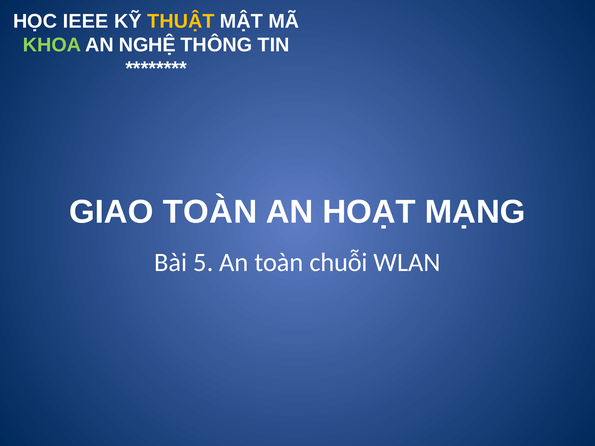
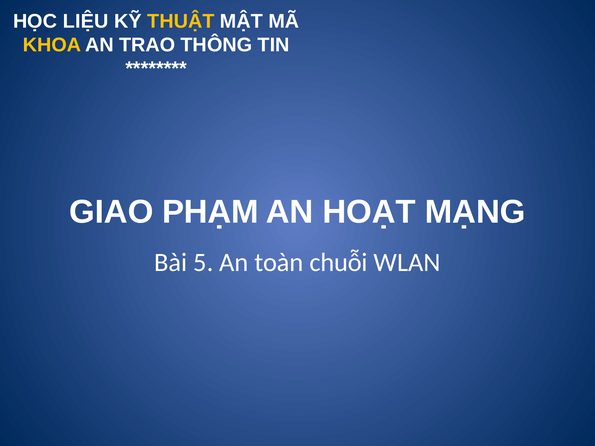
IEEE: IEEE -> LIỆU (86, 21)
KHOA colour: light green -> yellow (52, 45)
NGHỆ: NGHỆ -> TRAO (147, 45)
GIAO TOÀN: TOÀN -> PHẠM (210, 212)
